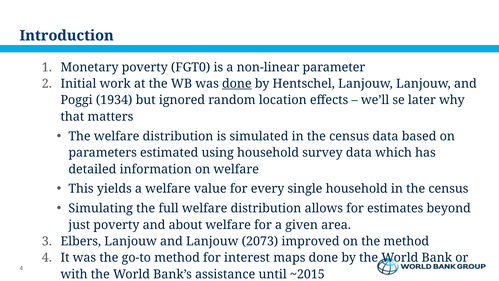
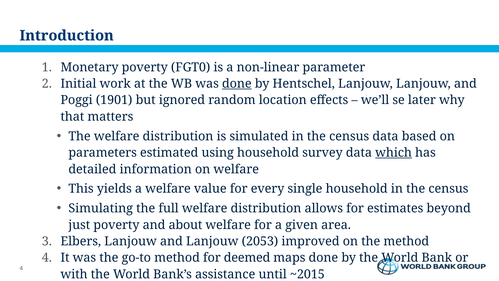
1934: 1934 -> 1901 (114, 100)
which underline: none -> present (394, 153)
2073: 2073 -> 2053 (260, 241)
interest: interest -> deemed (247, 258)
